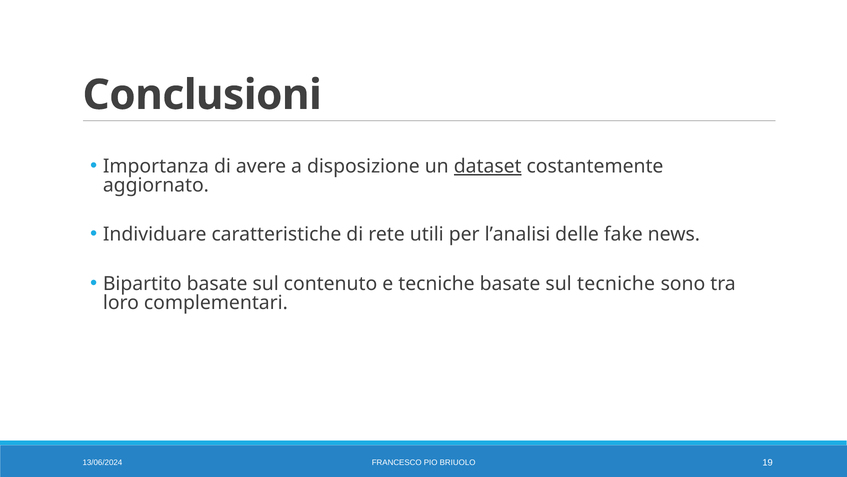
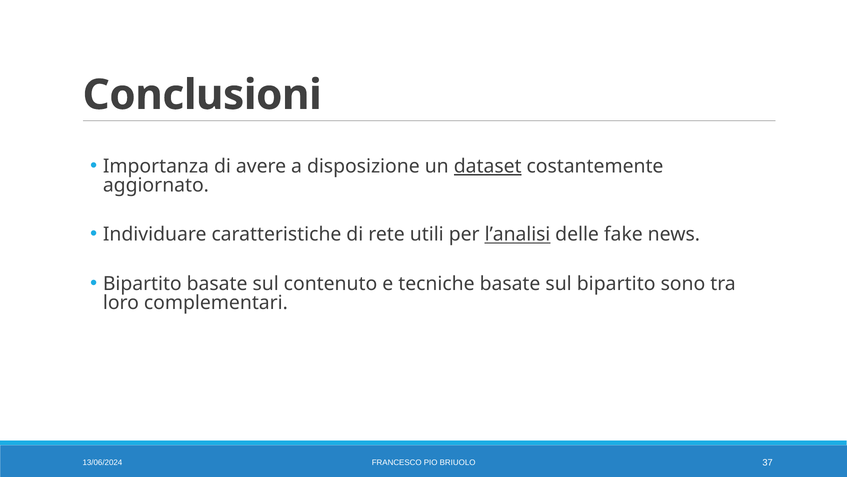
l’analisi underline: none -> present (518, 234)
sul tecniche: tecniche -> bipartito (616, 284)
19: 19 -> 37 (768, 462)
